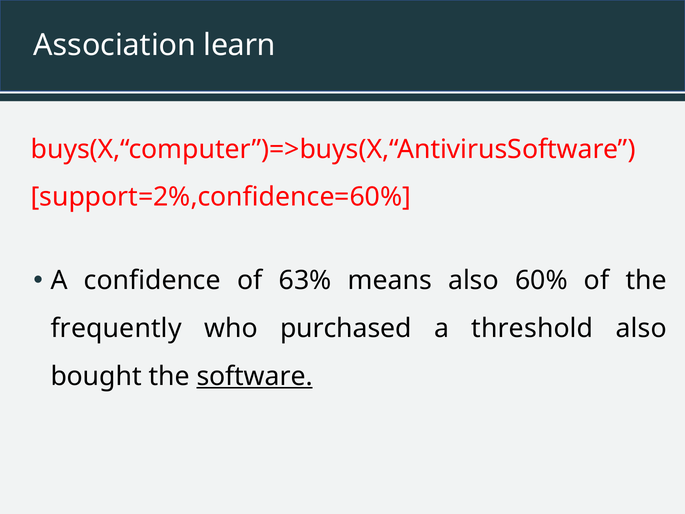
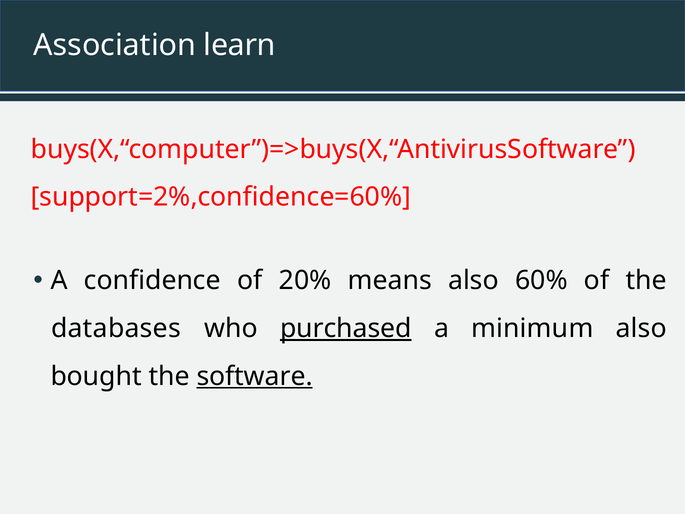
63%: 63% -> 20% (305, 281)
frequently: frequently -> databases (116, 328)
purchased underline: none -> present (346, 328)
threshold: threshold -> minimum (532, 328)
